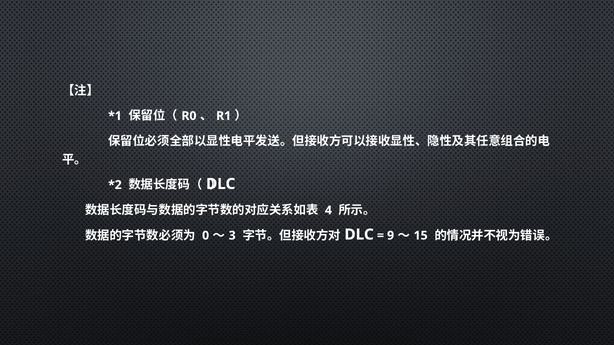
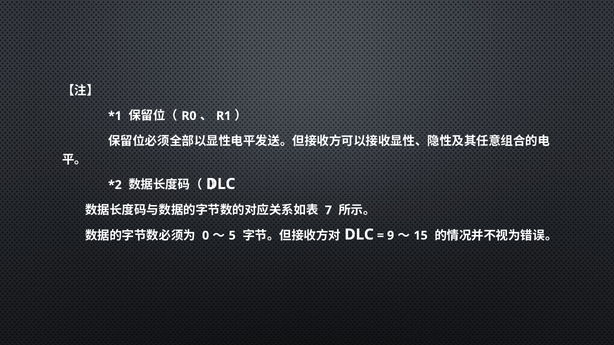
4: 4 -> 7 (328, 210)
3: 3 -> 5 (232, 236)
